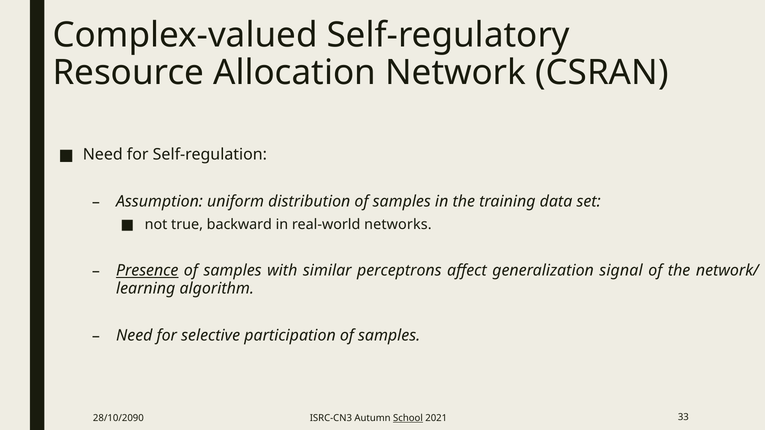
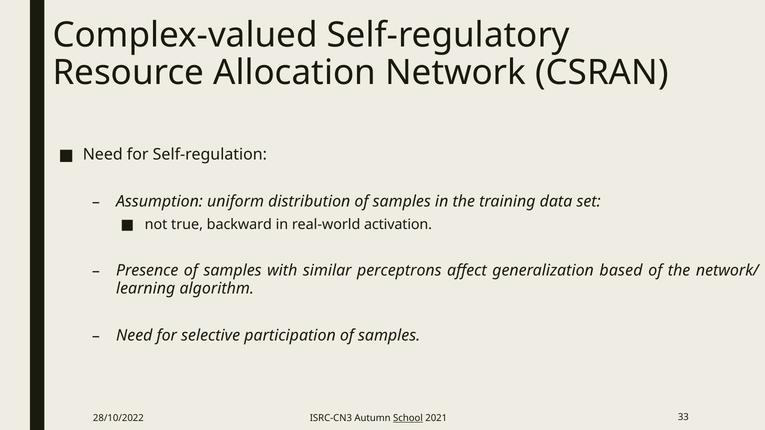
networks: networks -> activation (398, 224)
Presence underline: present -> none (147, 271)
signal: signal -> based (621, 271)
28/10/2090: 28/10/2090 -> 28/10/2022 (118, 418)
